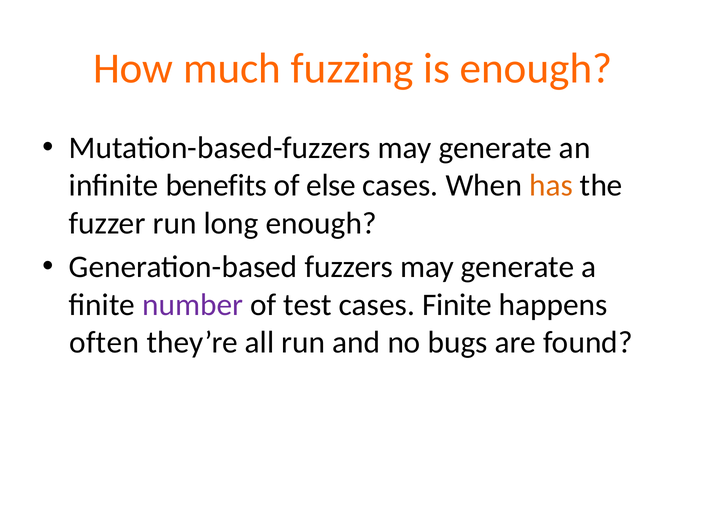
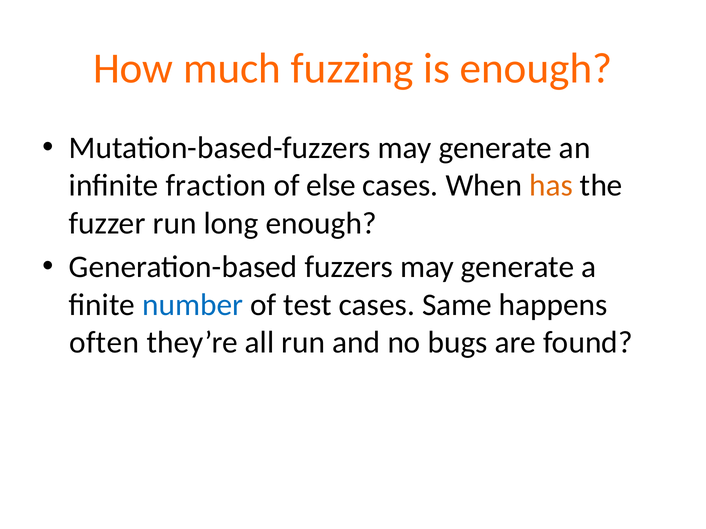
benefits: benefits -> fraction (216, 186)
number colour: purple -> blue (193, 305)
cases Finite: Finite -> Same (457, 305)
